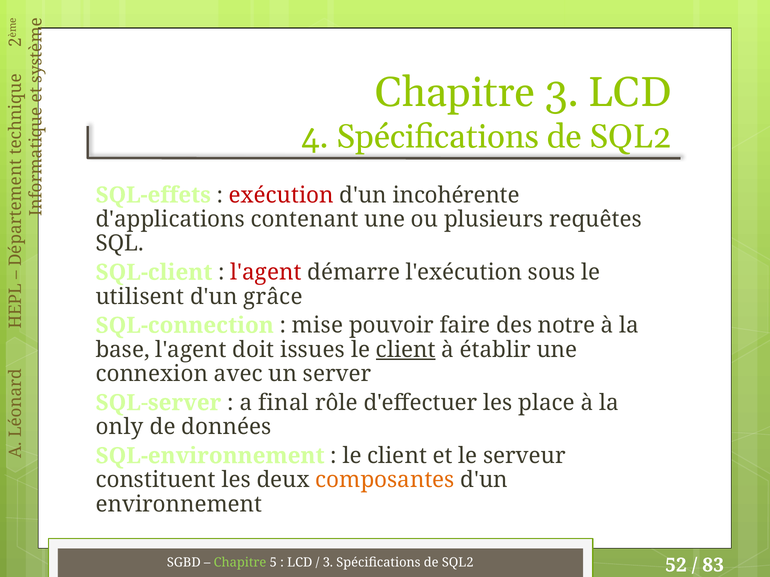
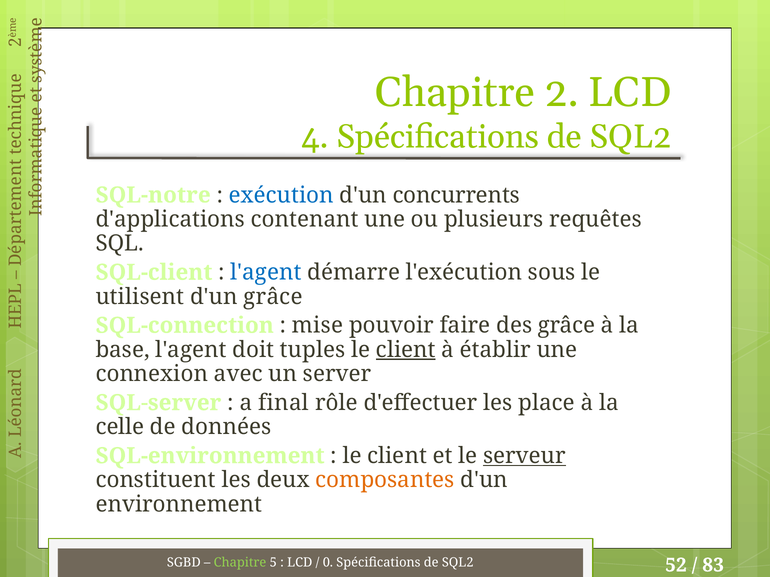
Chapitre 3: 3 -> 2 (562, 92)
SQL-effets: SQL-effets -> SQL-notre (153, 195)
exécution colour: red -> blue (281, 195)
incohérente: incohérente -> concurrents (456, 195)
l'agent colour: red -> blue (266, 273)
des notre: notre -> grâce (566, 326)
issues: issues -> tuples (313, 350)
only: only -> celle (120, 427)
serveur underline: none -> present (524, 456)
3: 3 -> 0 (328, 563)
